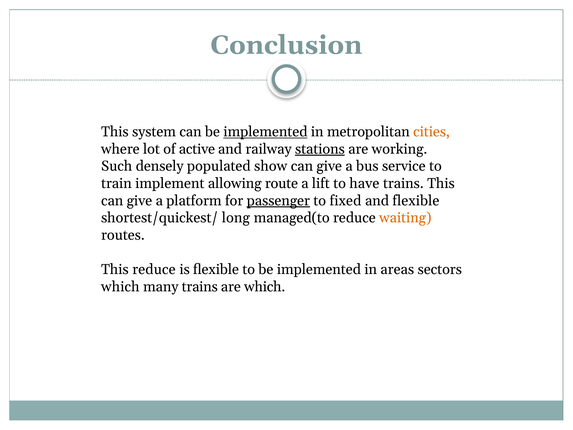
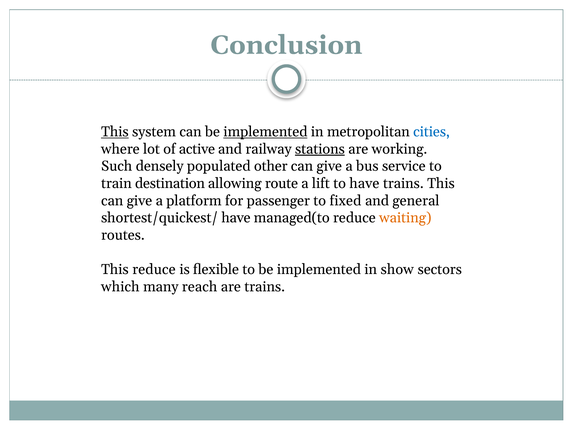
This underline: none -> present (115, 132)
cities colour: orange -> blue (432, 132)
show: show -> other (271, 166)
implement: implement -> destination (170, 183)
passenger underline: present -> none (278, 201)
and flexible: flexible -> general (416, 201)
shortest/quickest/ long: long -> have (236, 218)
areas: areas -> show (397, 269)
many trains: trains -> reach (200, 286)
are which: which -> trains (265, 286)
